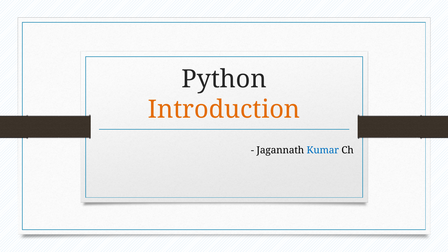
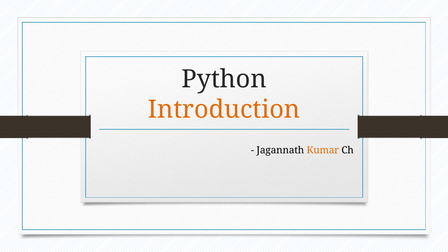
Kumar colour: blue -> orange (323, 150)
